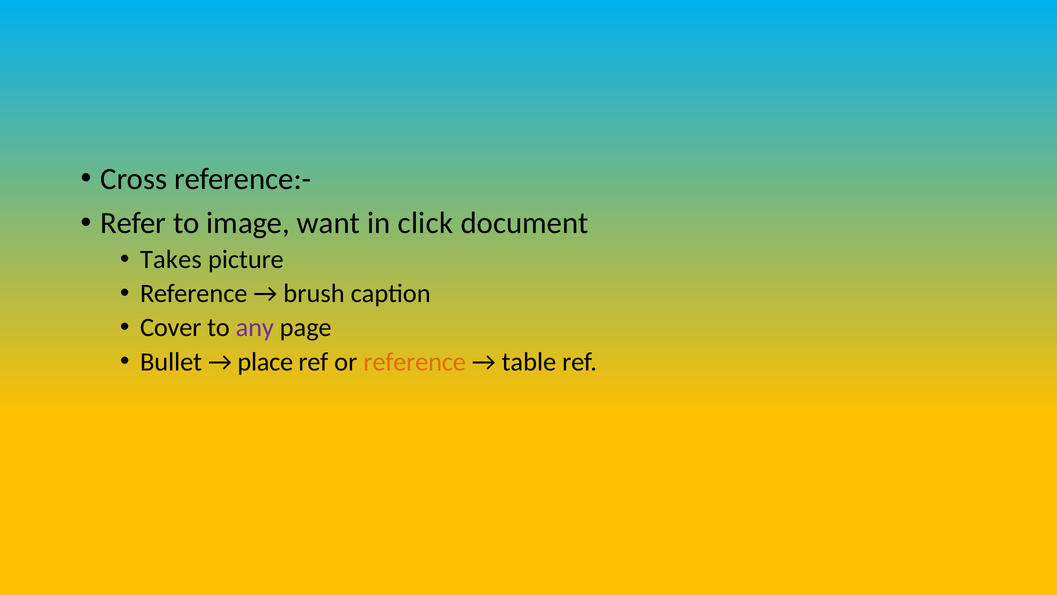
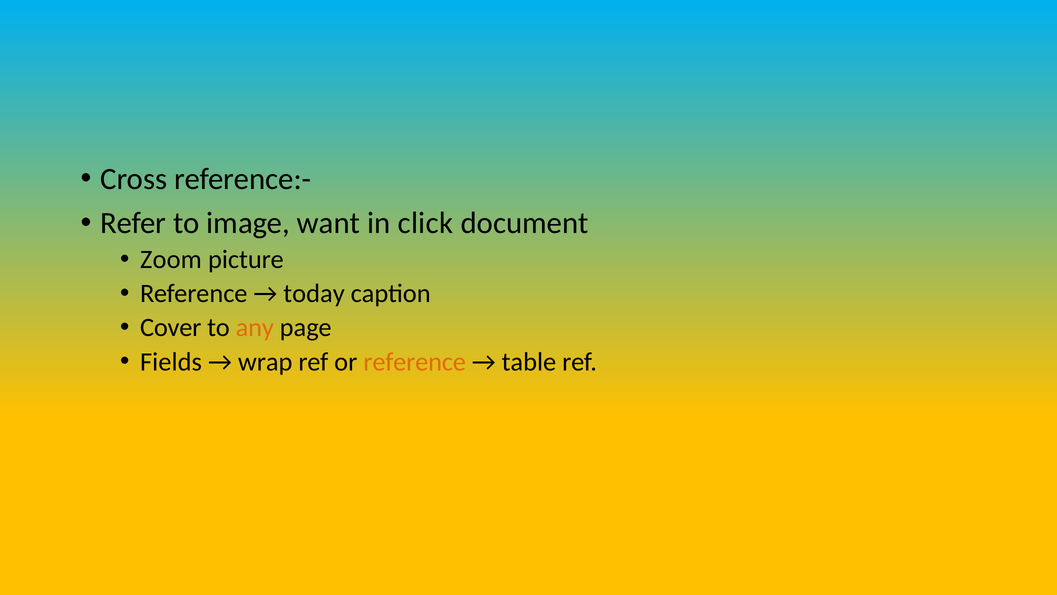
Takes: Takes -> Zoom (171, 259)
brush: brush -> today (314, 293)
any colour: purple -> orange (255, 328)
Bullet: Bullet -> Fields (171, 362)
place: place -> wrap (265, 362)
